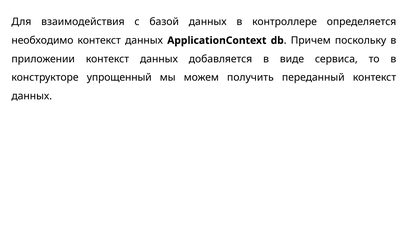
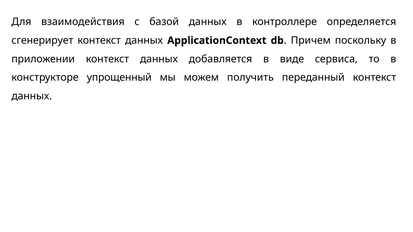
необходимо: необходимо -> сгенерирует (42, 41)
